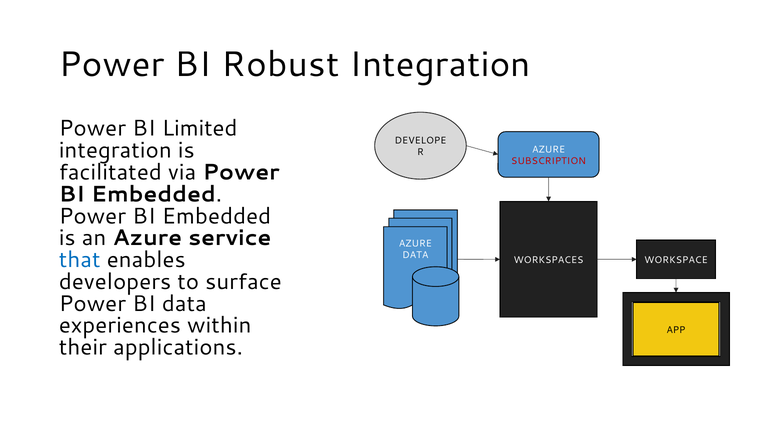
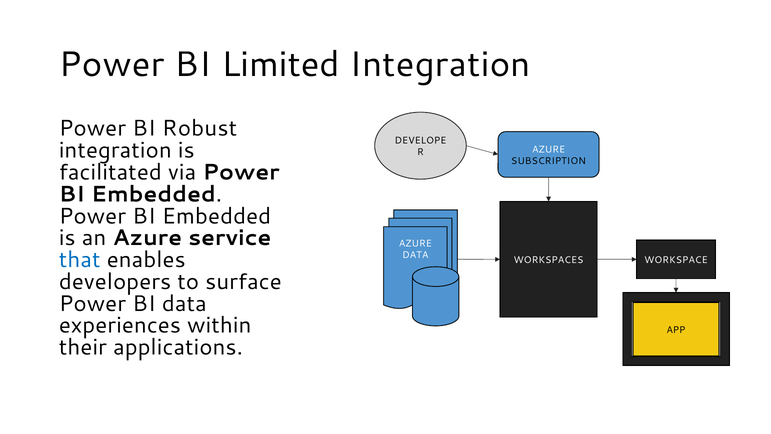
Robust: Robust -> Limited (281, 65)
Limited: Limited -> Robust (200, 128)
SUBSCRIPTION colour: red -> black (548, 161)
